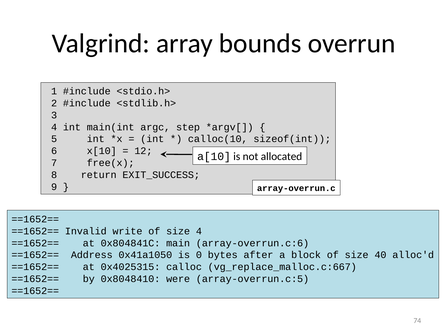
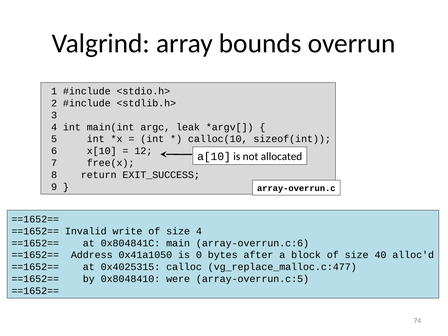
step: step -> leak (188, 127)
vg_replace_malloc.c:667: vg_replace_malloc.c:667 -> vg_replace_malloc.c:477 (282, 267)
